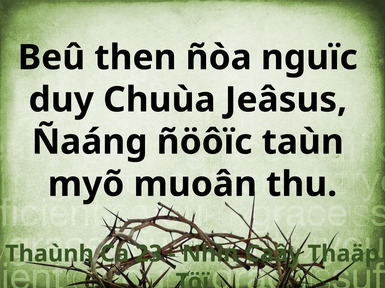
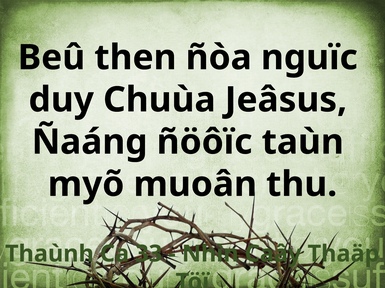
23: 23 -> 33 (149, 254)
